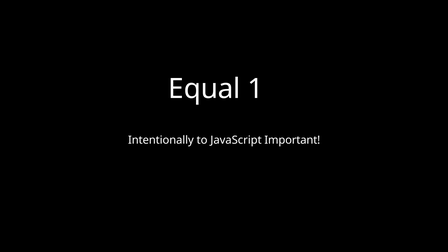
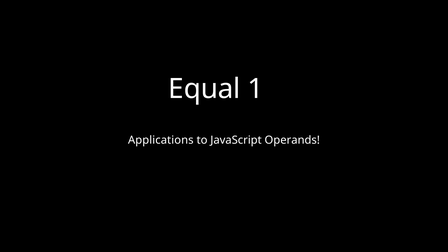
Intentionally: Intentionally -> Applications (161, 140)
Important: Important -> Operands (292, 140)
